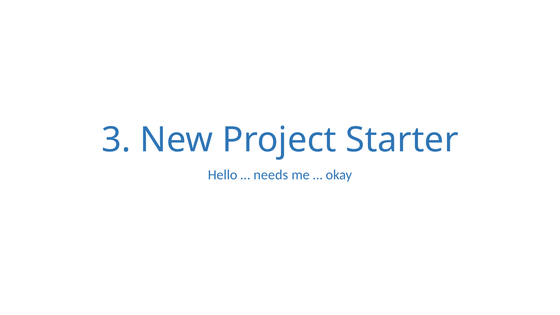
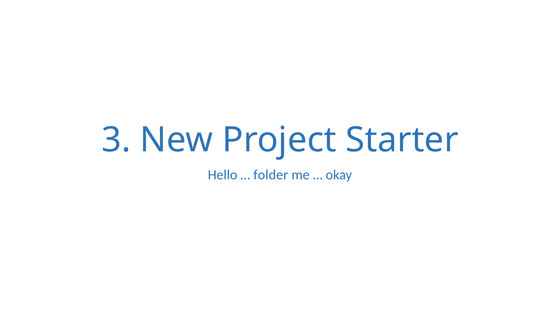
needs: needs -> folder (271, 175)
